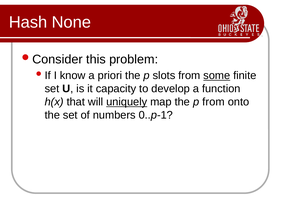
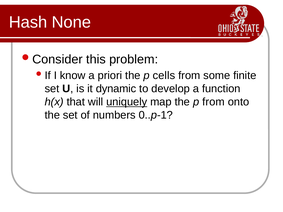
slots: slots -> cells (164, 76)
some underline: present -> none (217, 76)
capacity: capacity -> dynamic (116, 89)
